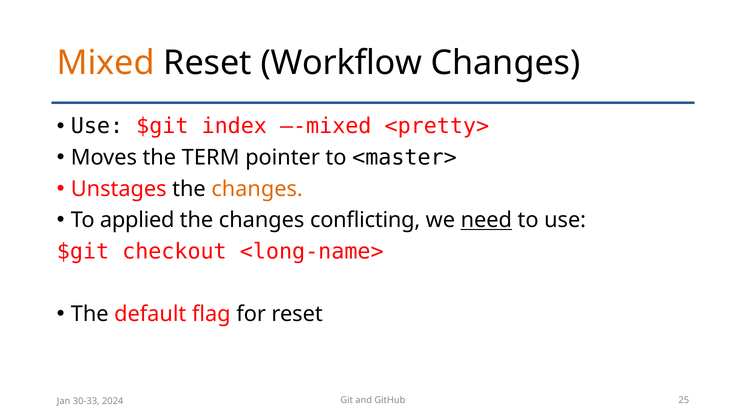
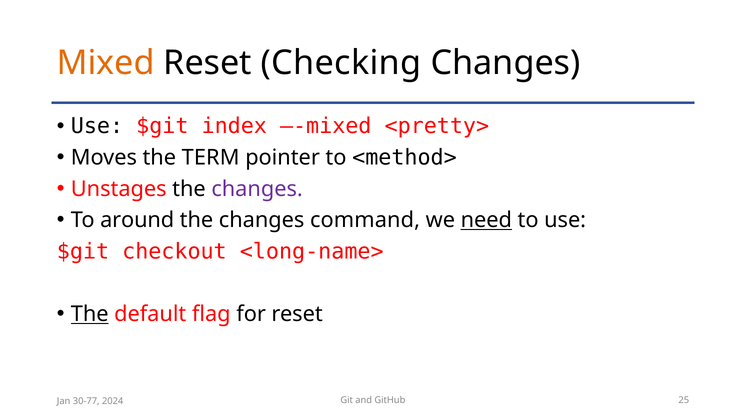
Workflow: Workflow -> Checking (341, 63)
<master>: <master> -> <method> (404, 157)
changes colour: orange -> purple (257, 189)
applied: applied -> around (137, 220)
conflicting: conflicting -> command (365, 220)
The underline: none -> present (90, 314)
30-33: 30-33 -> 30-77 (86, 401)
